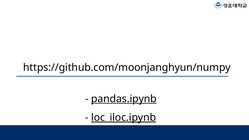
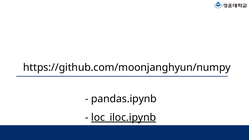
pandas.ipynb underline: present -> none (124, 99)
